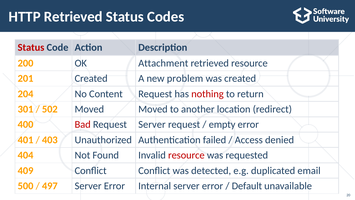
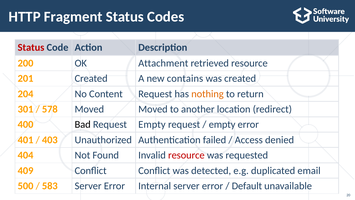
HTTP Retrieved: Retrieved -> Fragment (73, 17)
problem: problem -> contains (185, 78)
nothing colour: red -> orange (207, 94)
502: 502 -> 578 (50, 109)
Bad colour: red -> black (83, 124)
Request Server: Server -> Empty (152, 124)
497: 497 -> 583 (50, 186)
